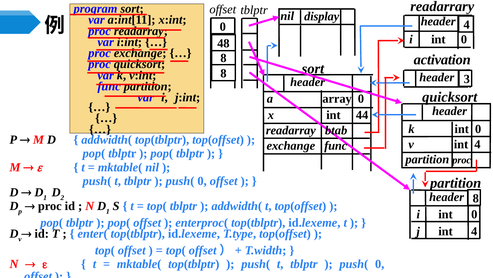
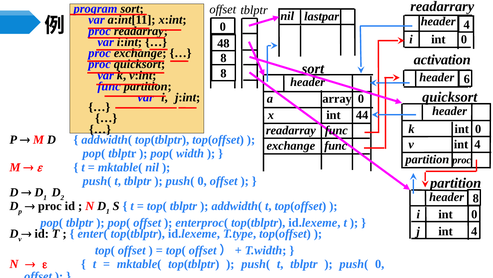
display: display -> lastpar (322, 16)
3: 3 -> 6 (467, 79)
readarray btab: btab -> func (336, 130)
tblptr: tblptr -> width (190, 153)
